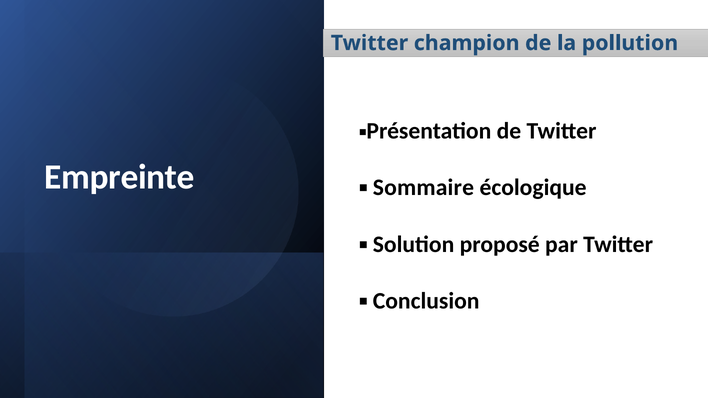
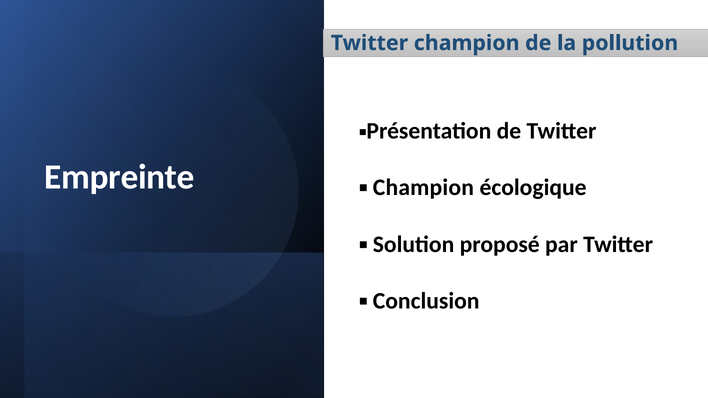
Sommaire: Sommaire -> Champion (423, 188)
